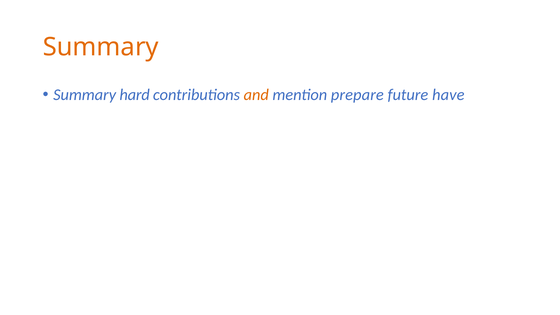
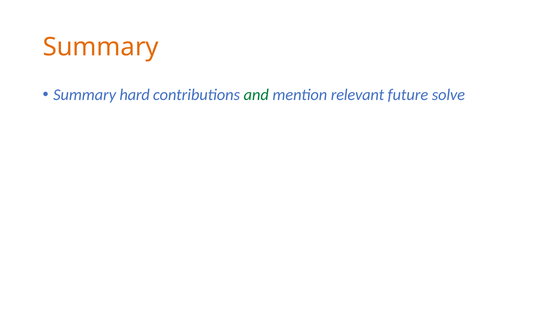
and colour: orange -> green (256, 95)
prepare: prepare -> relevant (358, 95)
have: have -> solve (448, 95)
